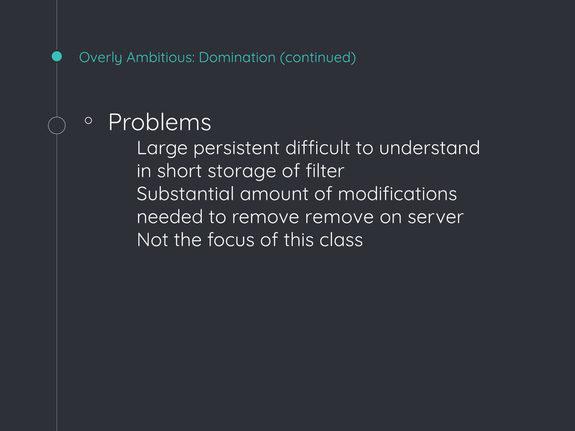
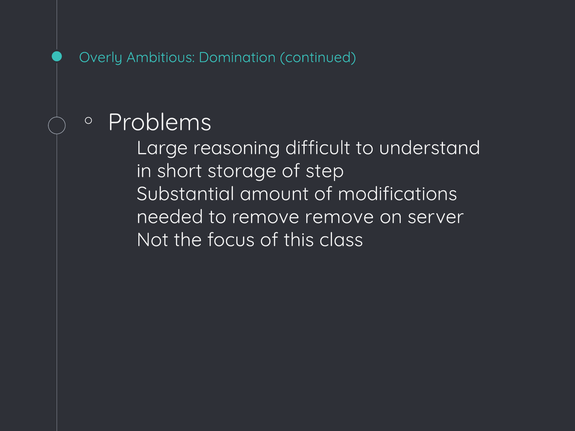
persistent: persistent -> reasoning (237, 148)
filter: filter -> step (325, 171)
